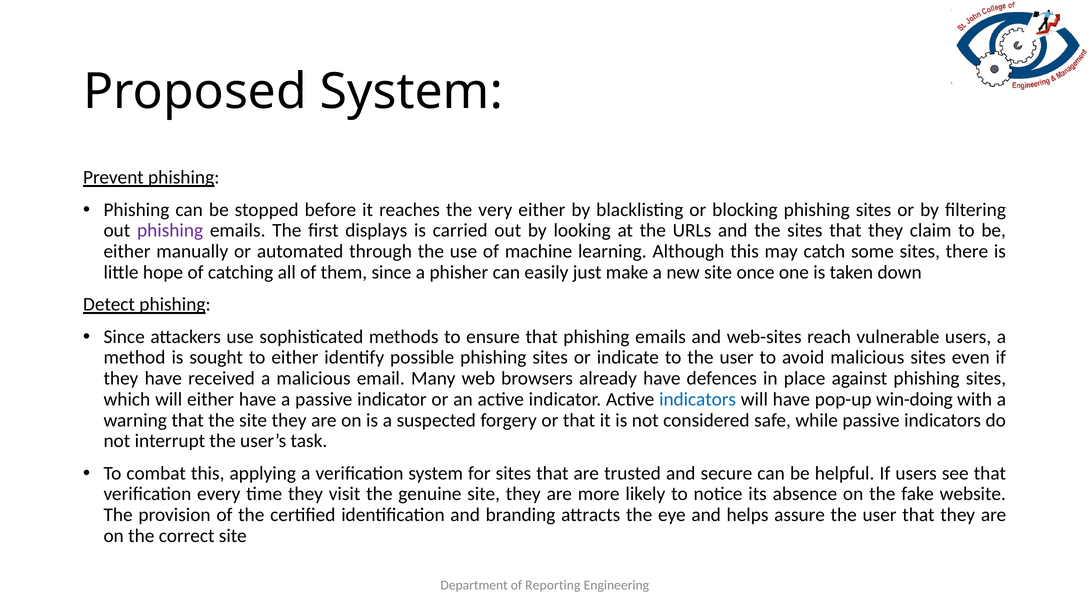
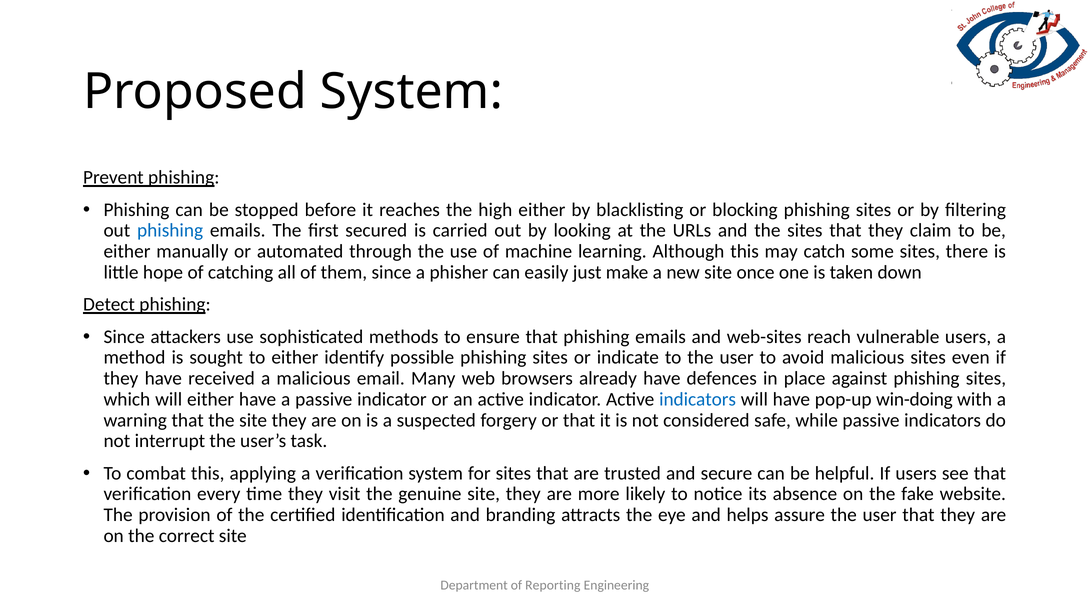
very: very -> high (495, 210)
phishing colour: purple -> blue (170, 231)
displays: displays -> secured (376, 231)
